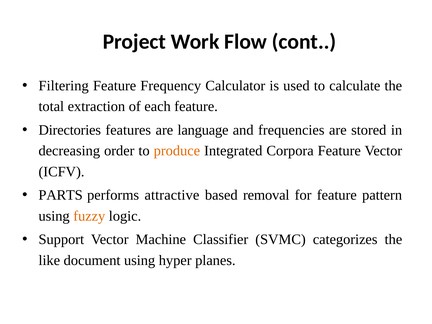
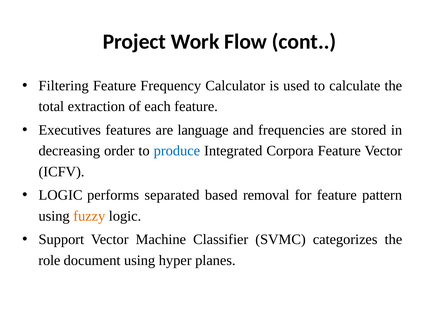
Directories: Directories -> Executives (70, 130)
produce colour: orange -> blue (177, 151)
PARTS: PARTS -> LOGIC (61, 195)
attractive: attractive -> separated (172, 195)
like: like -> role (49, 260)
